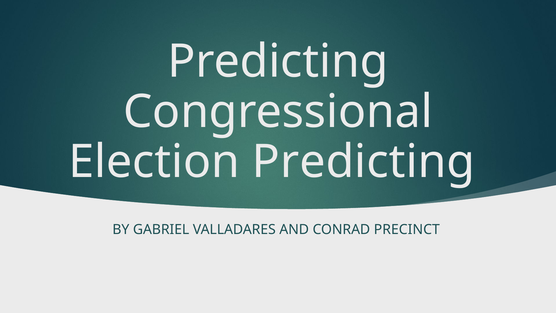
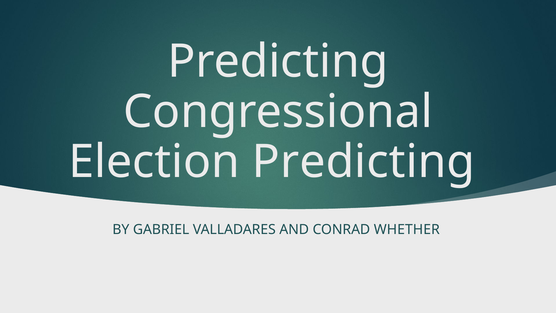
PRECINCT: PRECINCT -> WHETHER (407, 229)
